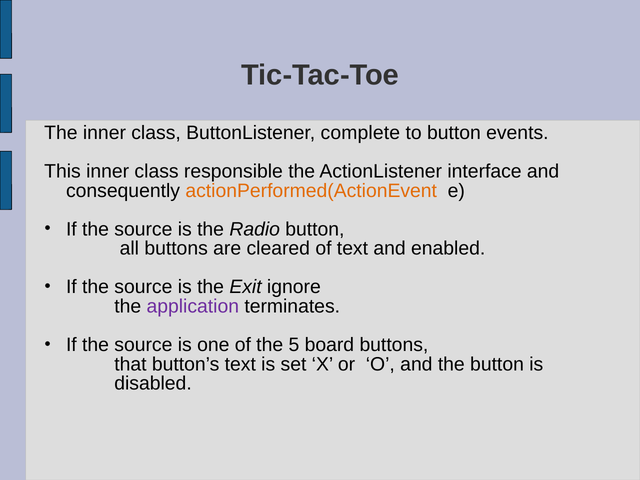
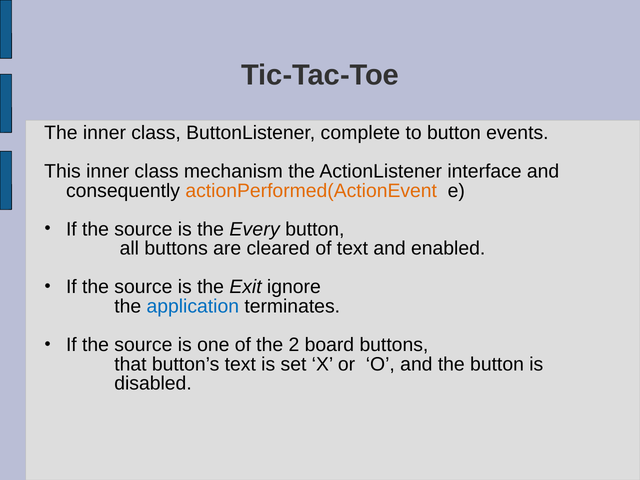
responsible: responsible -> mechanism (233, 171)
Radio: Radio -> Every (255, 229)
application colour: purple -> blue (193, 306)
5: 5 -> 2 (294, 345)
